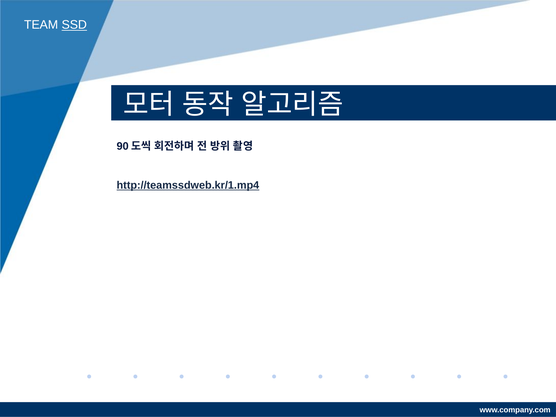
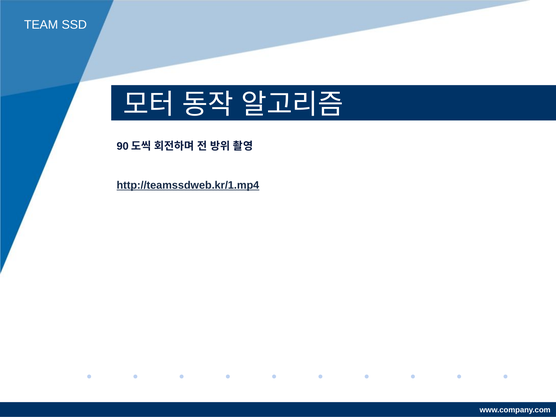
SSD underline: present -> none (74, 25)
